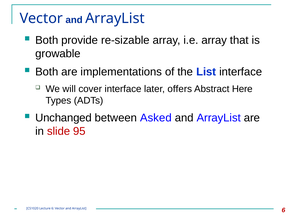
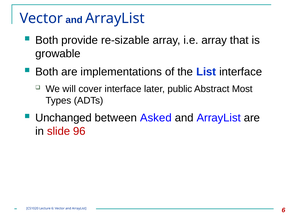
offers: offers -> public (180, 89)
Here: Here -> Most (242, 89)
95: 95 -> 96 (79, 131)
